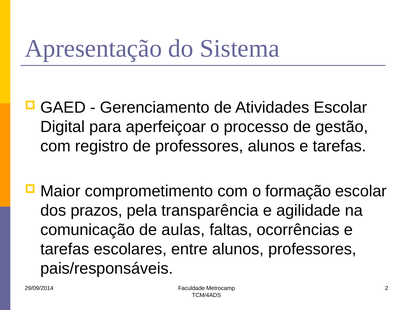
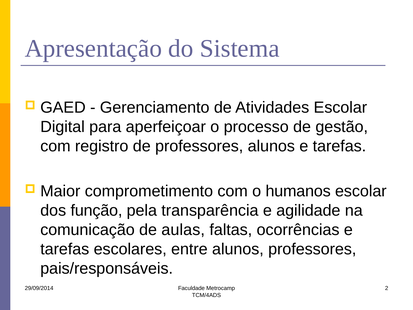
formação: formação -> humanos (298, 191)
prazos: prazos -> função (96, 210)
